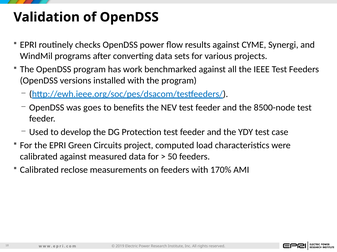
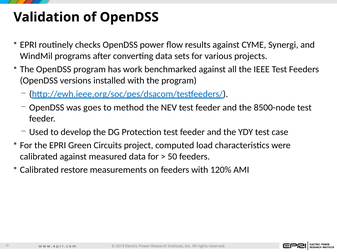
benefits: benefits -> method (129, 108)
reclose: reclose -> restore (74, 170)
170%: 170% -> 120% (221, 170)
